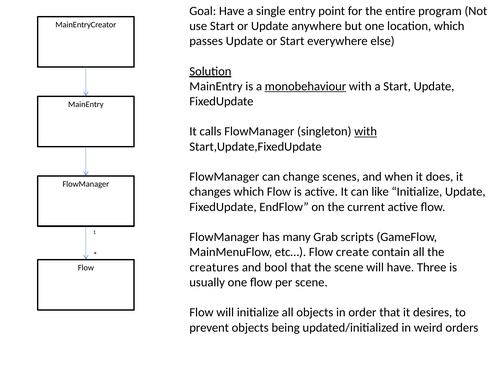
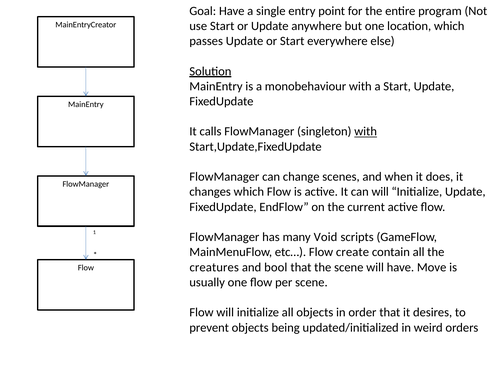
monobehaviour underline: present -> none (305, 86)
can like: like -> will (380, 192)
Grab: Grab -> Void (326, 237)
Three: Three -> Move (432, 267)
